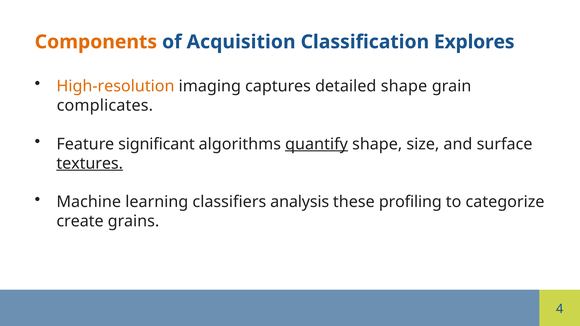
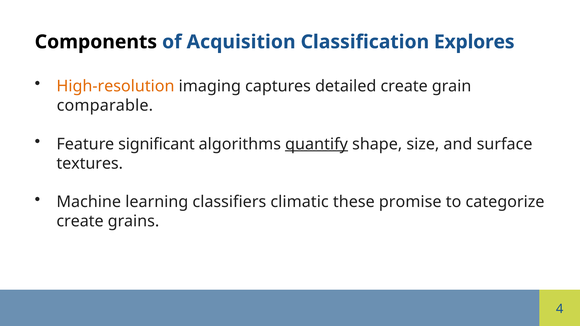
Components colour: orange -> black (96, 42)
detailed shape: shape -> create (404, 86)
complicates: complicates -> comparable (105, 105)
textures underline: present -> none (90, 163)
analysis: analysis -> climatic (300, 202)
profiling: profiling -> promise (410, 202)
